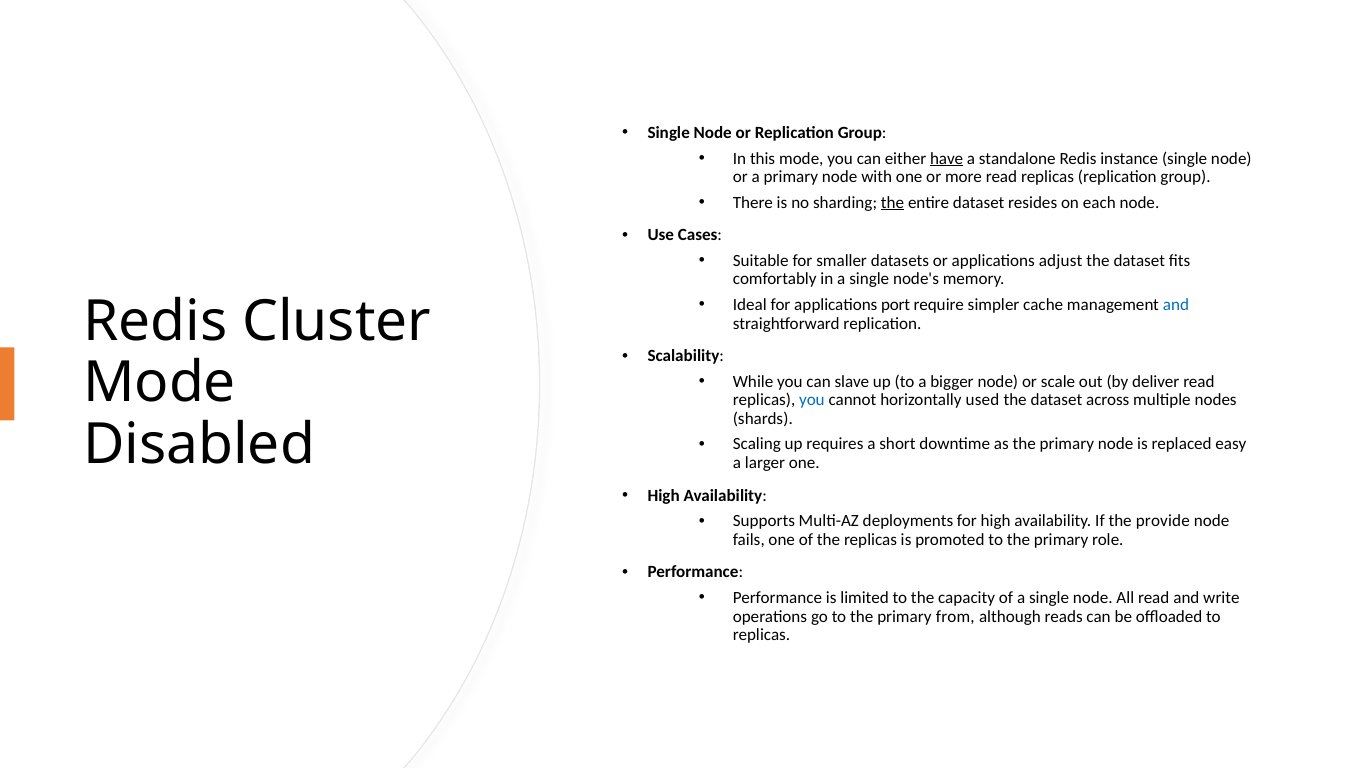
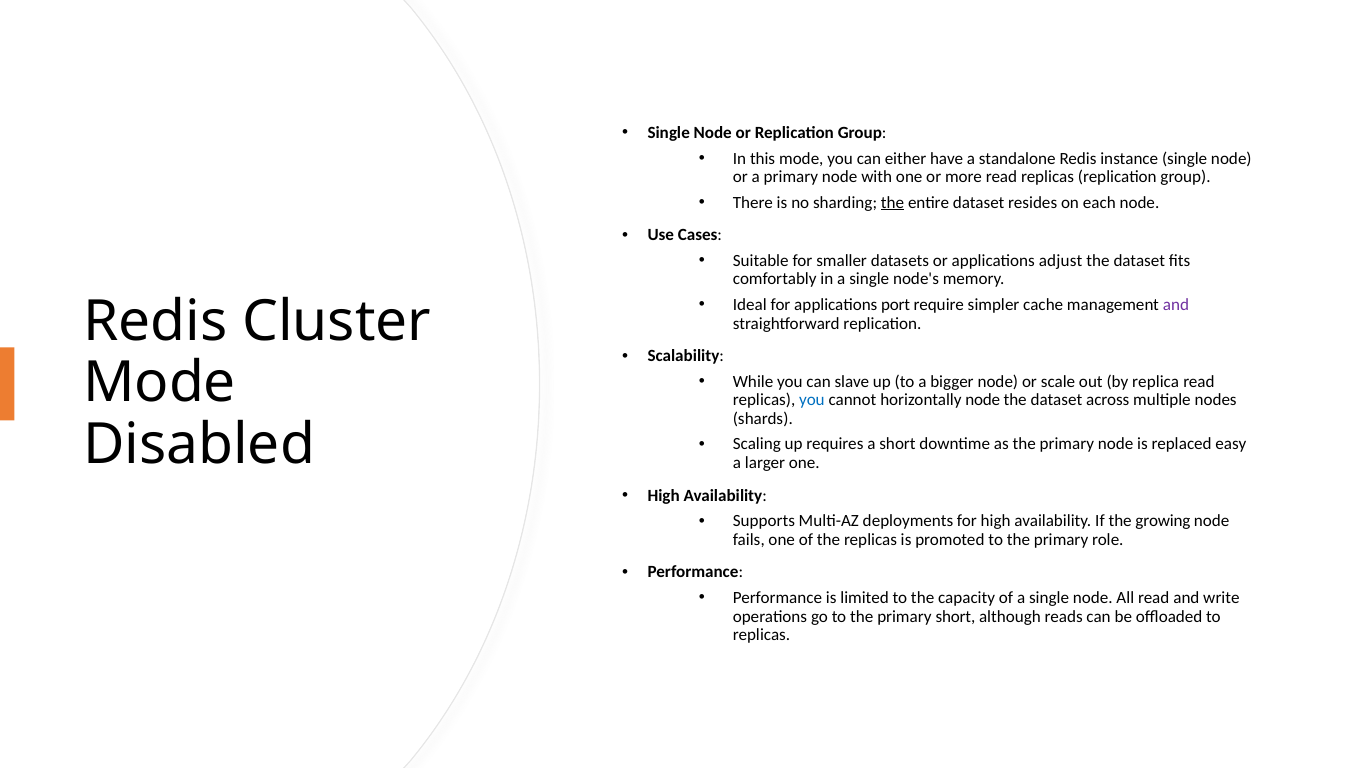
have underline: present -> none (947, 158)
and colour: blue -> purple (1176, 305)
deliver: deliver -> replica (1156, 382)
horizontally used: used -> node (983, 400)
provide: provide -> growing (1163, 521)
primary from: from -> short (955, 616)
